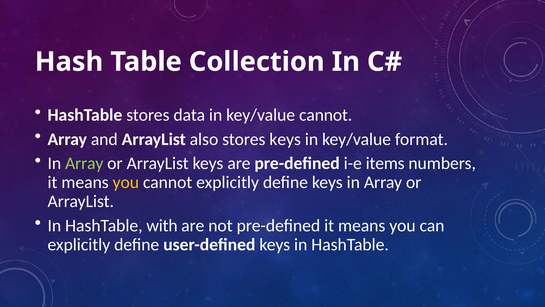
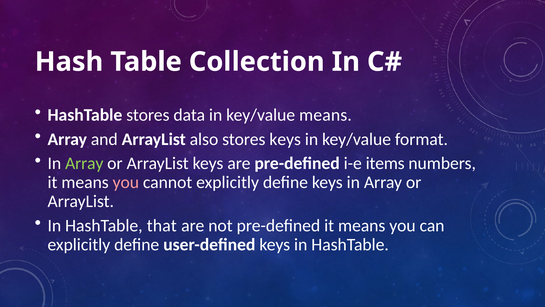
key/value cannot: cannot -> means (325, 115)
you colour: yellow -> pink (126, 182)
with: with -> that (162, 225)
